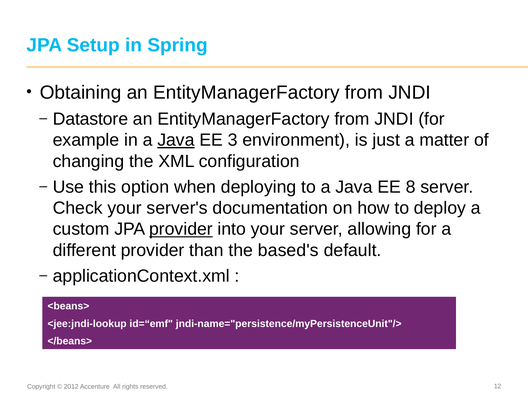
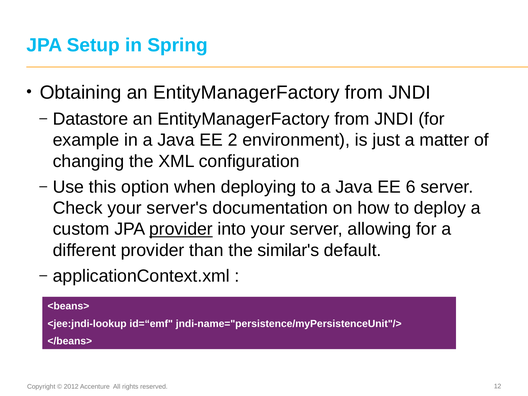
Java underline: present -> none (176, 140)
3: 3 -> 2 (233, 140)
8: 8 -> 6 (411, 187)
based's: based's -> similar's (288, 250)
